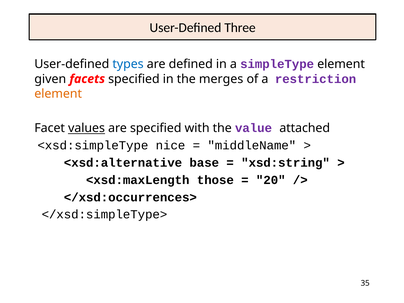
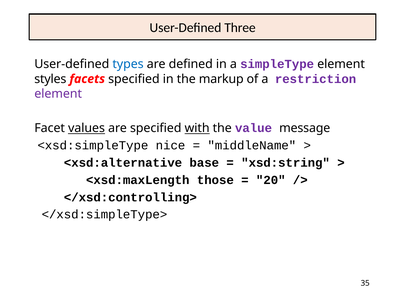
given: given -> styles (50, 79)
merges: merges -> markup (221, 79)
element colour: orange -> purple (58, 94)
with underline: none -> present (197, 128)
attached: attached -> message (305, 128)
</xsd:occurrences>: </xsd:occurrences> -> </xsd:controlling> (130, 197)
